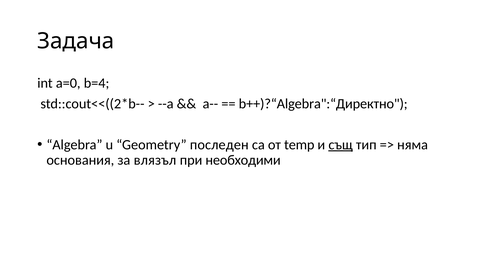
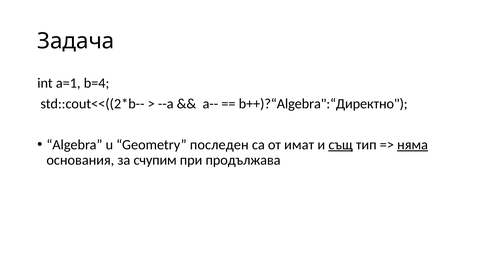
a=0: a=0 -> a=1 (68, 83)
temp: temp -> имат (299, 145)
няма underline: none -> present (413, 145)
влязъл: влязъл -> счупим (155, 160)
необходими: необходими -> продължава (243, 160)
